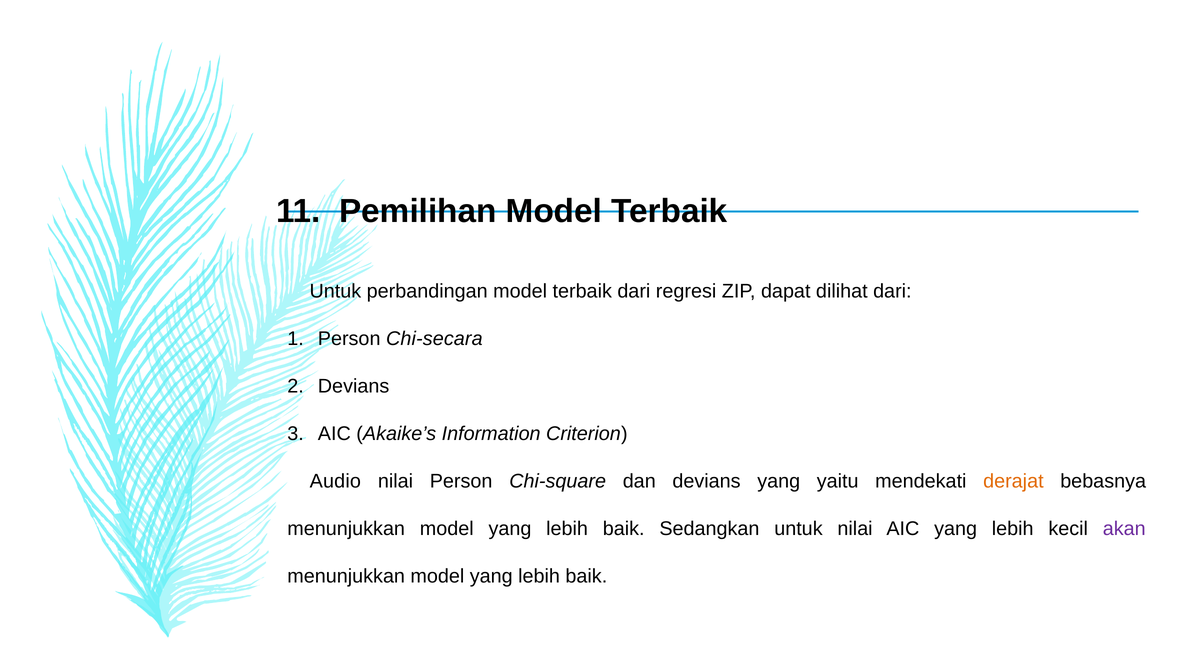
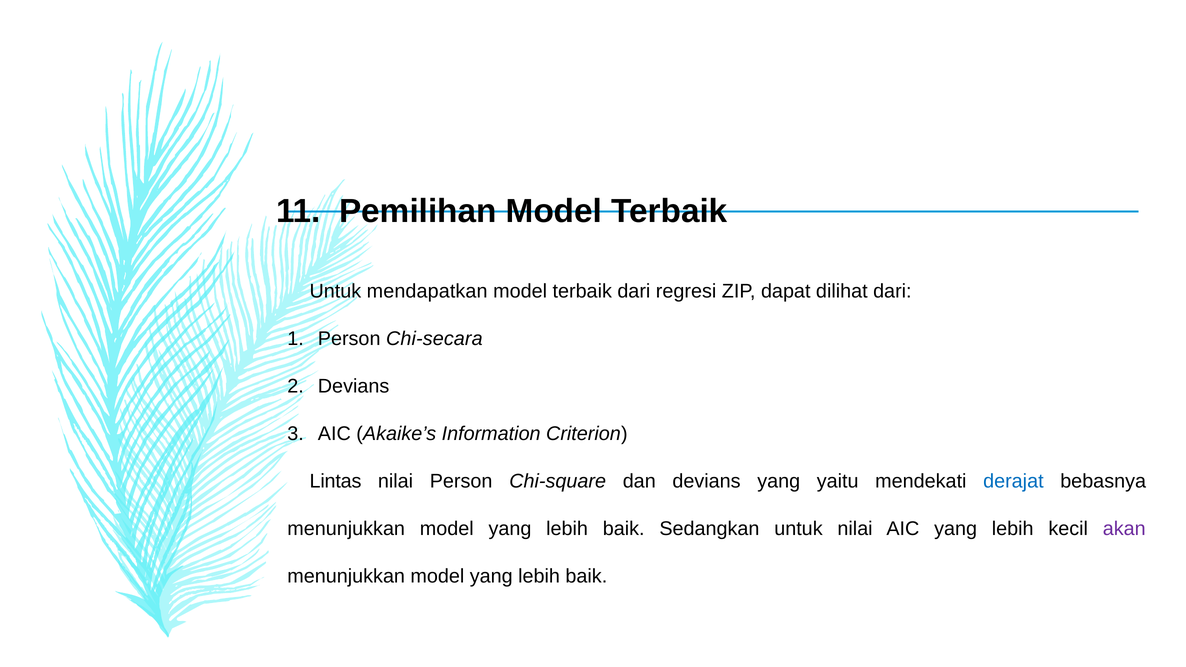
perbandingan: perbandingan -> mendapatkan (427, 292)
Audio: Audio -> Lintas (335, 481)
derajat colour: orange -> blue (1013, 481)
